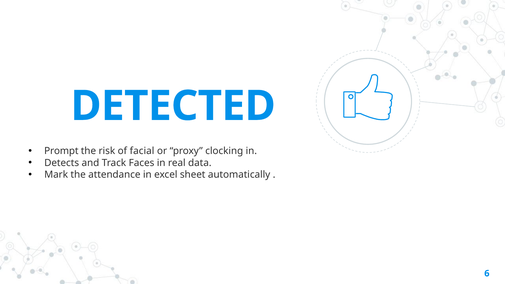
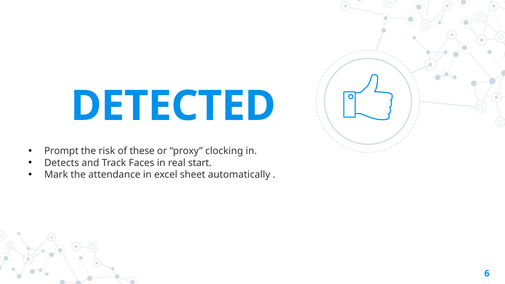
facial: facial -> these (142, 151)
data: data -> start (200, 163)
